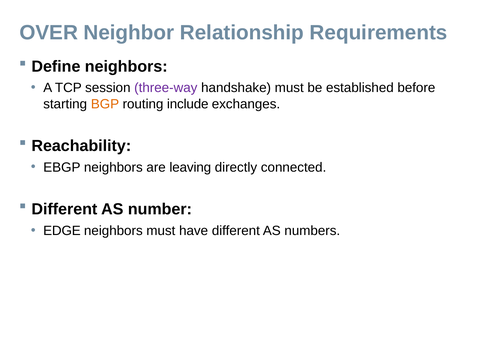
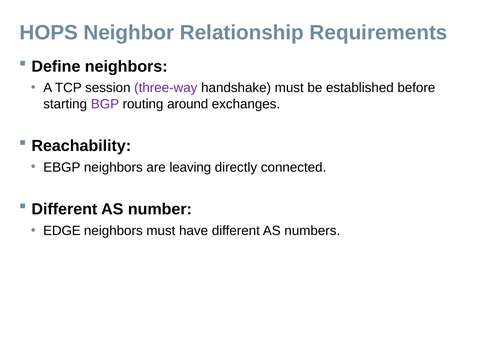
OVER: OVER -> HOPS (49, 33)
BGP colour: orange -> purple (105, 104)
include: include -> around (188, 104)
